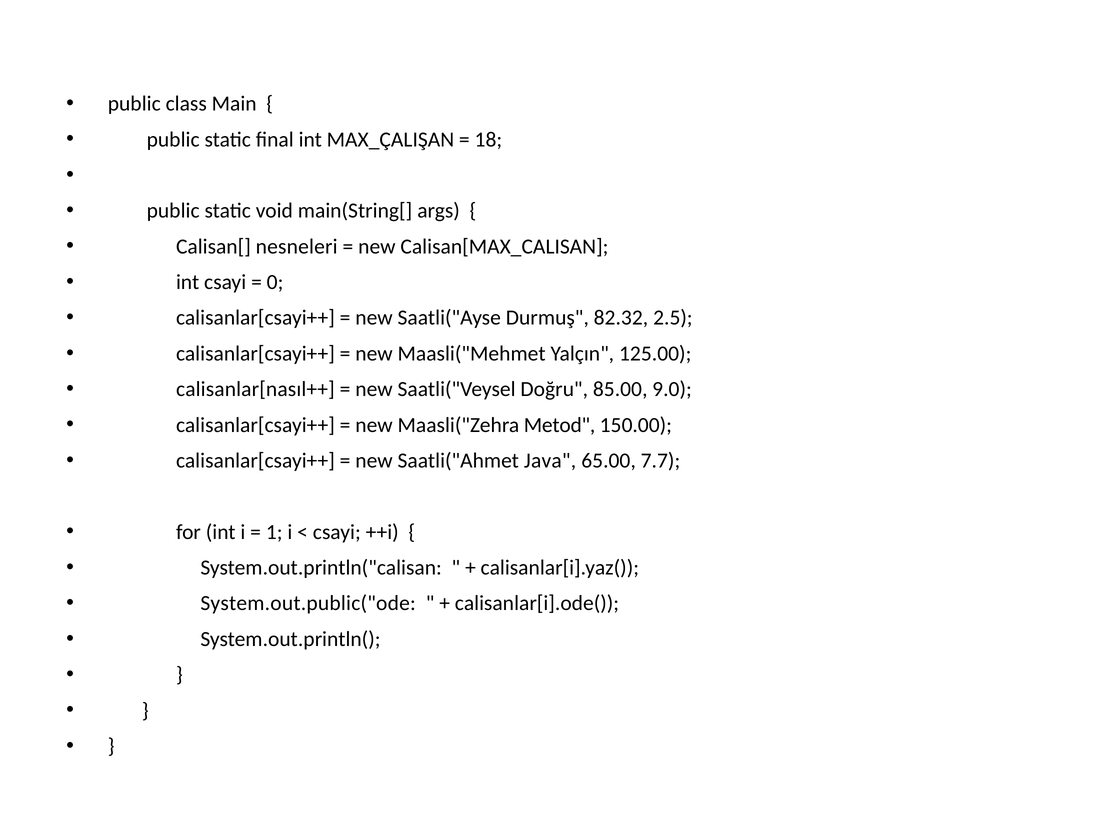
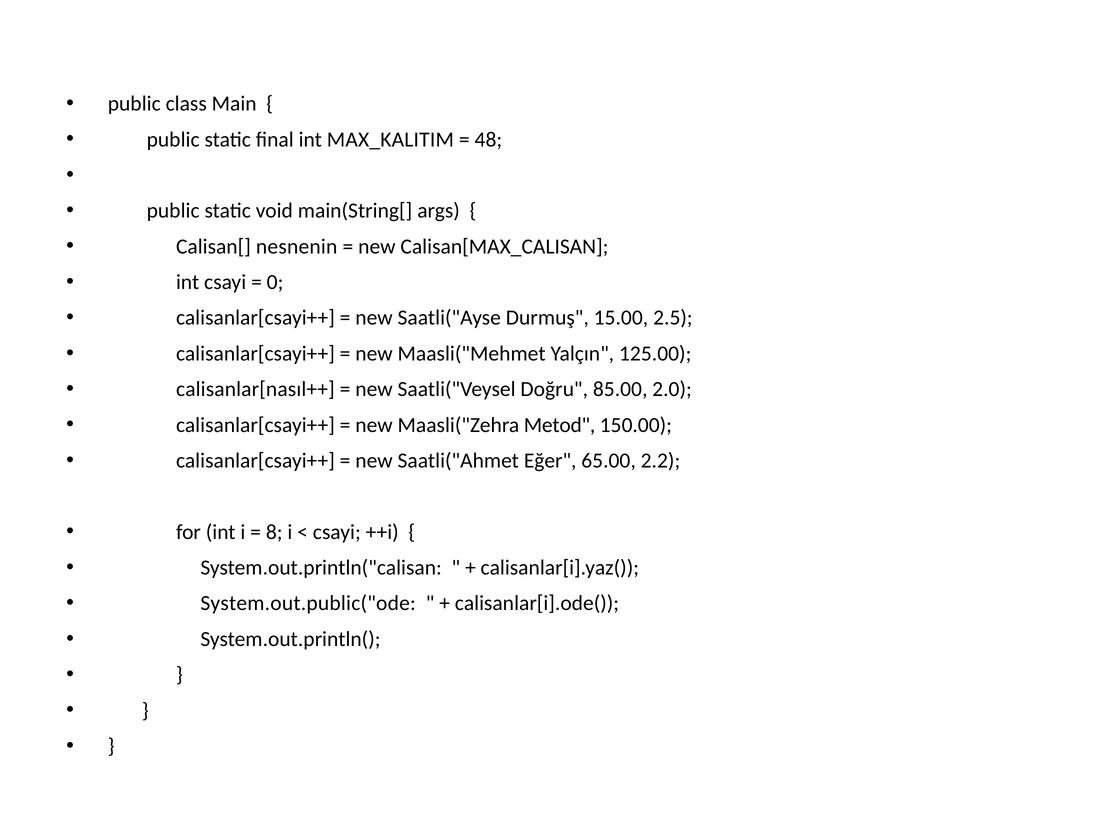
MAX_ÇALIŞAN: MAX_ÇALIŞAN -> MAX_KALITIM (390, 139)
18: 18 -> 48 (488, 139)
nesneleri: nesneleri -> nesnenin (297, 246)
82.32: 82.32 -> 15.00 (621, 318)
9.0: 9.0 -> 2.0 (672, 389)
Java: Java -> Eğer (550, 460)
7.7: 7.7 -> 2.2 (660, 460)
1: 1 -> 8 (274, 532)
